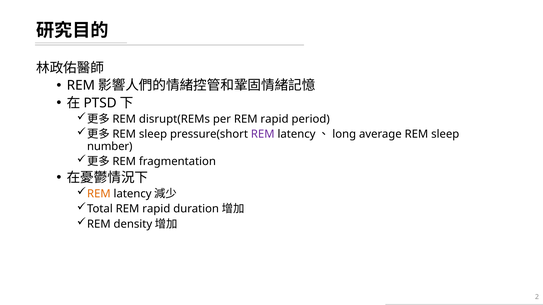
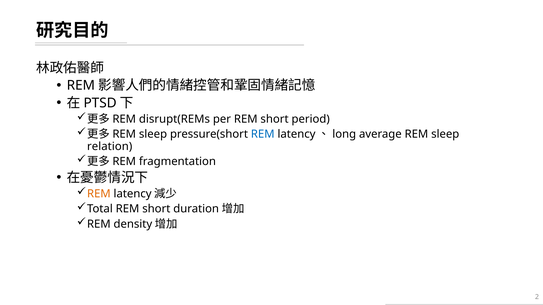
per REM rapid: rapid -> short (275, 119)
REM colour: purple -> blue (263, 134)
number: number -> relation (110, 147)
Total REM rapid: rapid -> short (156, 209)
